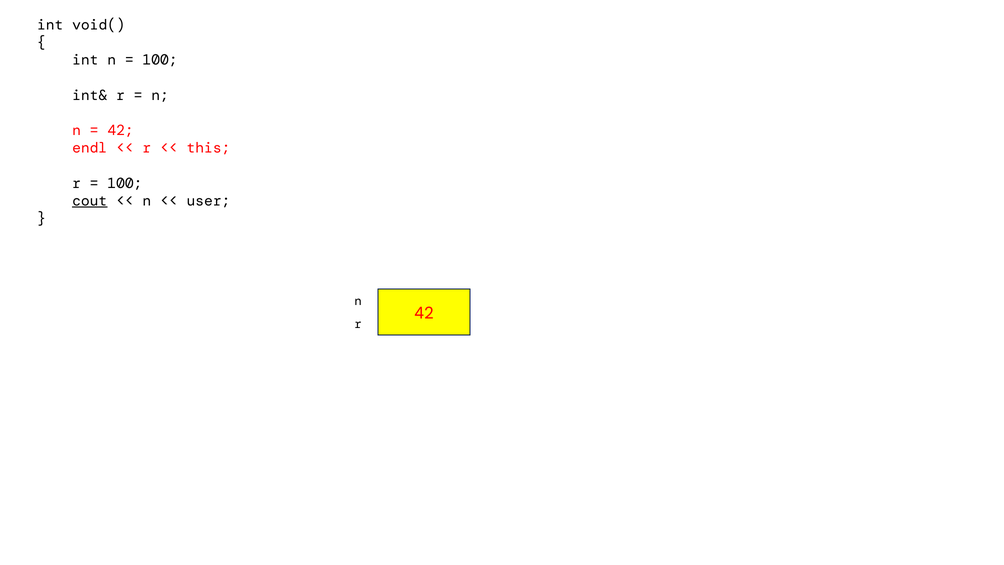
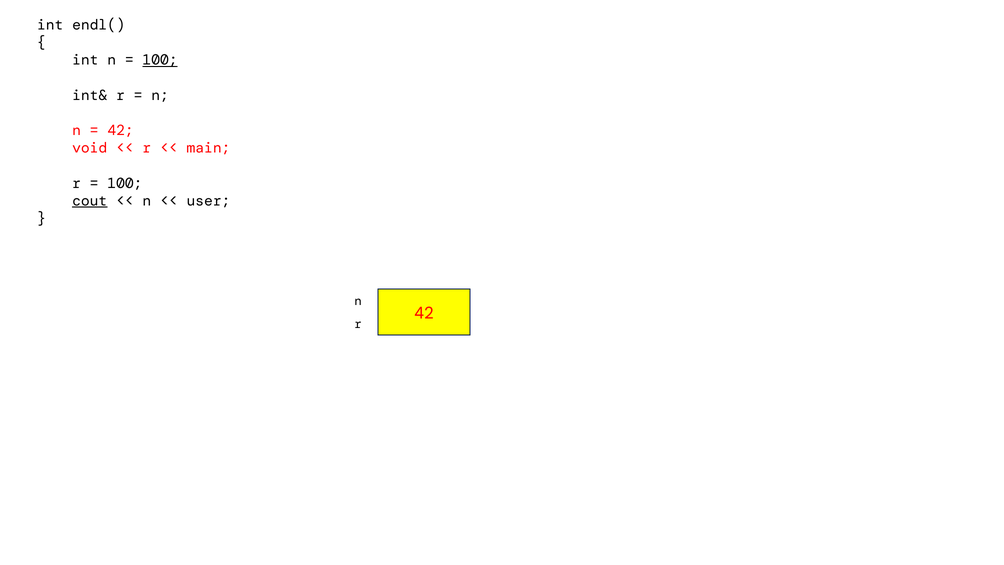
void(: void( -> endl( (99, 25)
100 underline: none -> present (160, 60)
endl: endl -> void (90, 148)
this: this -> main (208, 148)
